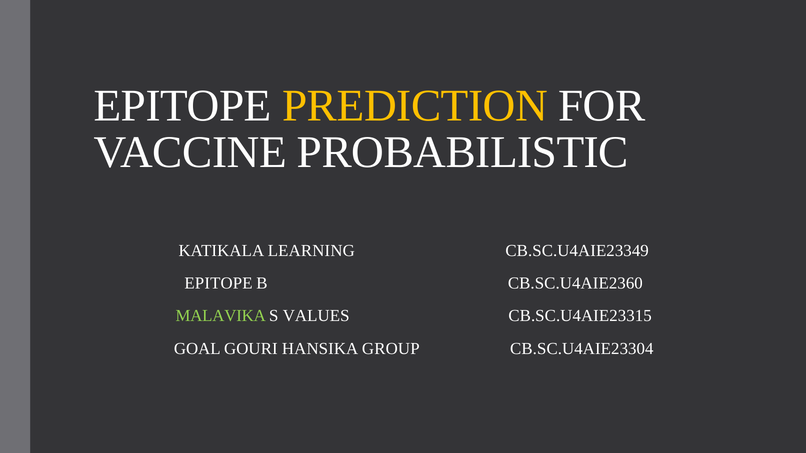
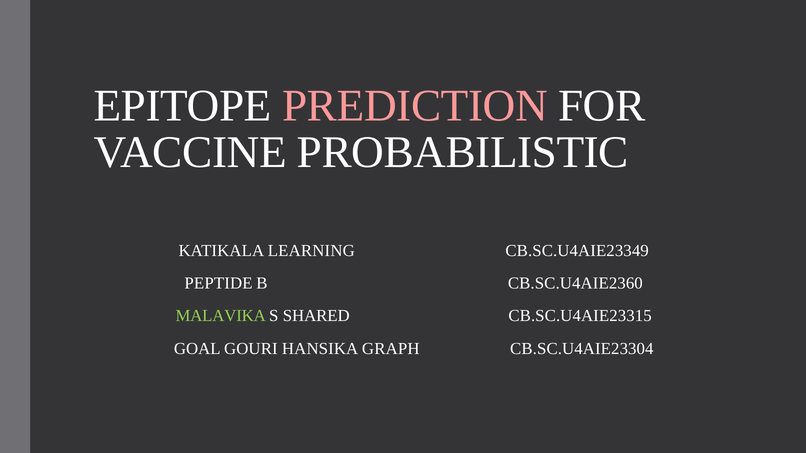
PREDICTION colour: yellow -> pink (415, 106)
EPITOPE: EPITOPE -> PEPTIDE (219, 284)
VALUES: VALUES -> SHARED (316, 316)
GROUP: GROUP -> GRAPH (391, 349)
